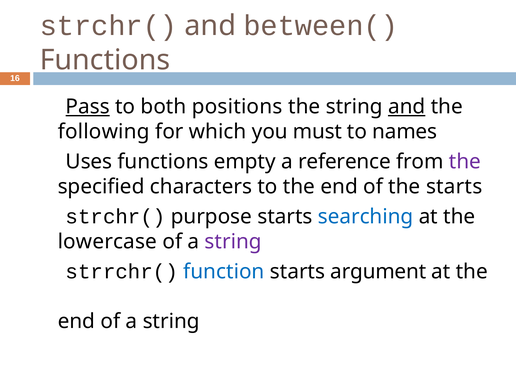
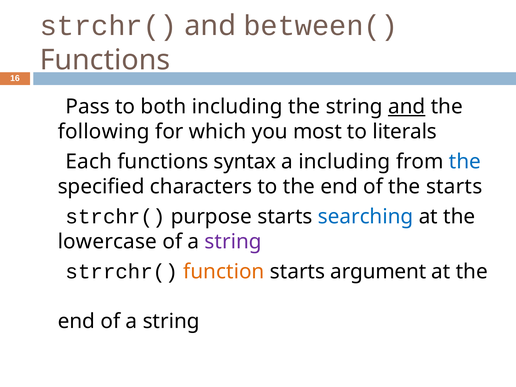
Pass underline: present -> none (88, 107)
both positions: positions -> including (237, 107)
must: must -> most (317, 132)
names: names -> literals (405, 132)
Uses: Uses -> Each (89, 162)
empty: empty -> syntax (245, 162)
a reference: reference -> including (344, 162)
the colour: purple -> blue (465, 162)
function colour: blue -> orange (224, 272)
